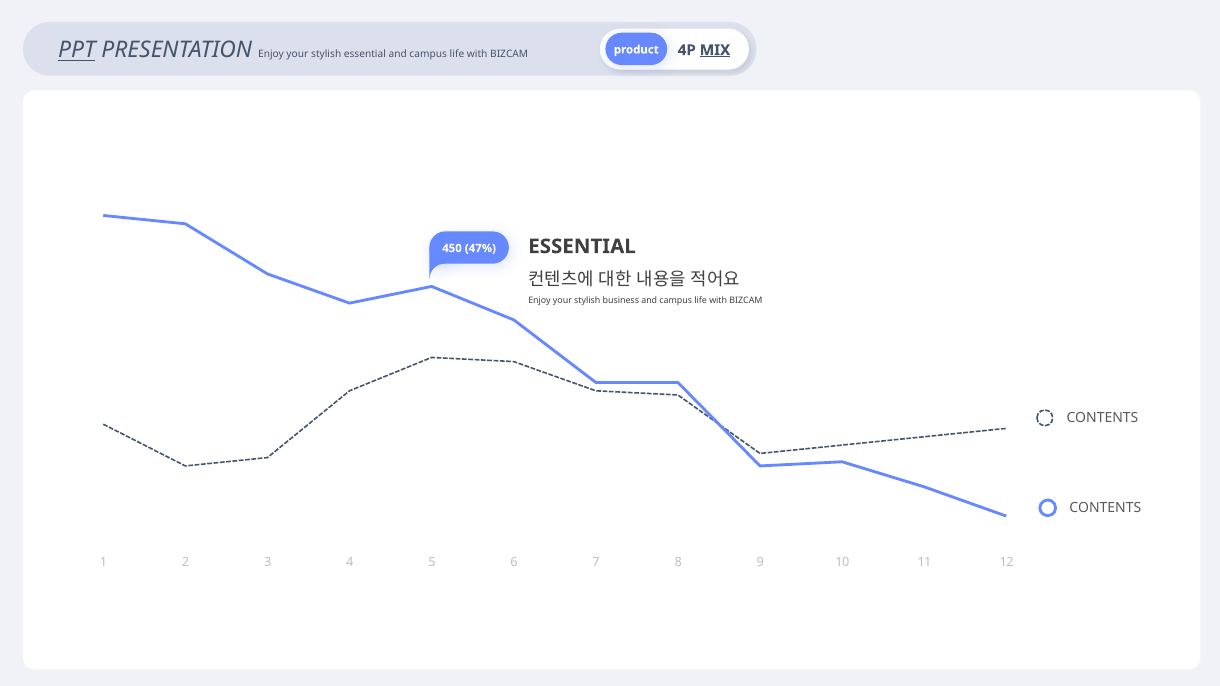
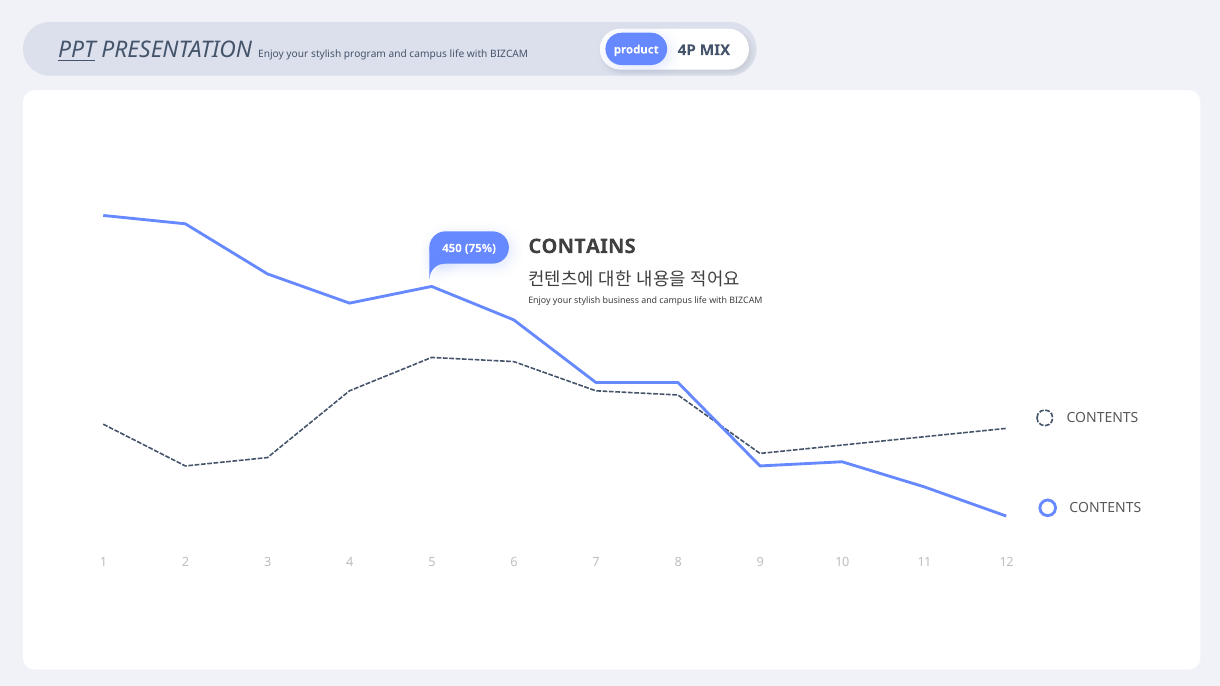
stylish essential: essential -> program (365, 55)
MIX underline: present -> none (715, 50)
ESSENTIAL: ESSENTIAL -> CONTAINS (582, 247)
47%: 47% -> 75% (480, 248)
